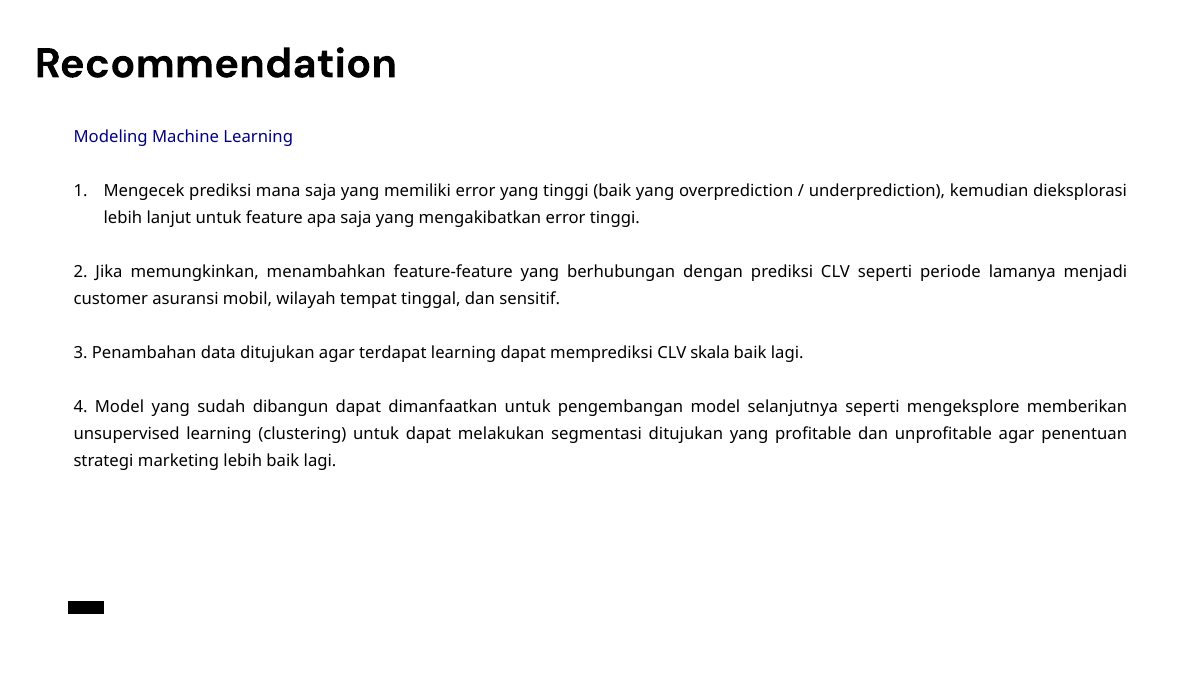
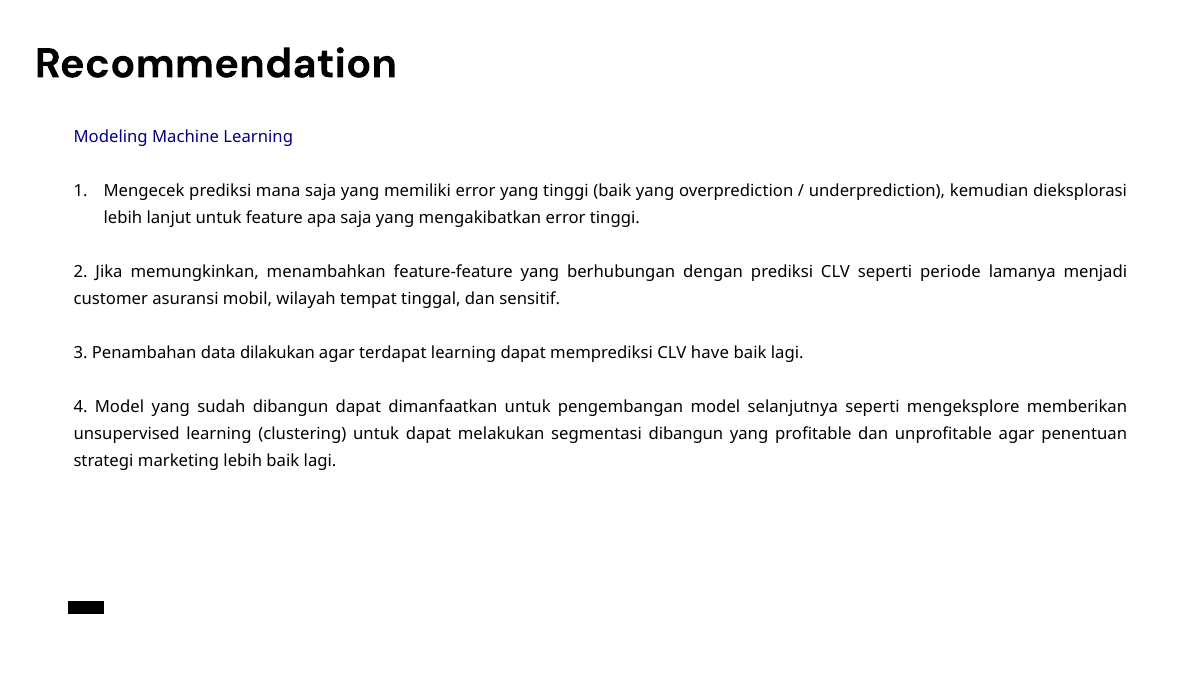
data ditujukan: ditujukan -> dilakukan (277, 353)
skala: skala -> have (710, 353)
segmentasi ditujukan: ditujukan -> dibangun (686, 434)
